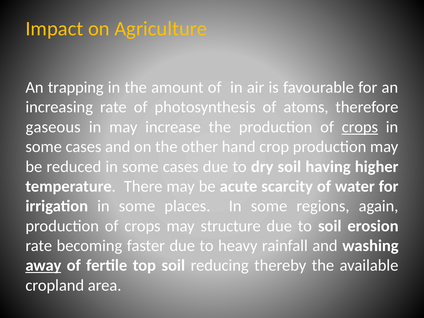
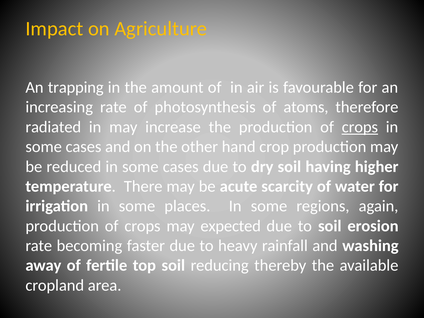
gaseous: gaseous -> radiated (53, 127)
structure: structure -> expected (231, 226)
away underline: present -> none (43, 266)
